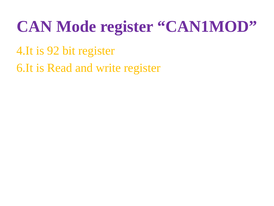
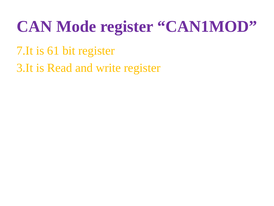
4.It: 4.It -> 7.It (25, 51)
92: 92 -> 61 (53, 51)
6.It: 6.It -> 3.It (25, 68)
